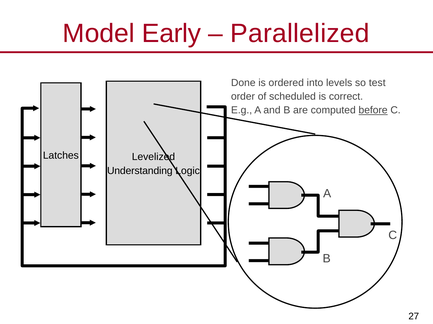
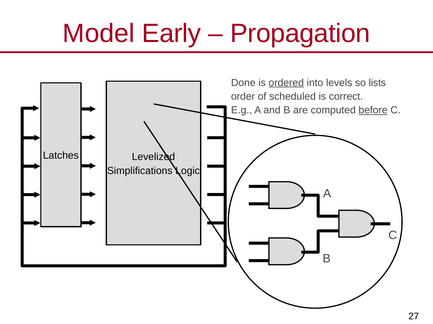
Parallelized: Parallelized -> Propagation (300, 33)
ordered underline: none -> present (286, 83)
test: test -> lists (377, 83)
Understanding: Understanding -> Simplifications (140, 171)
